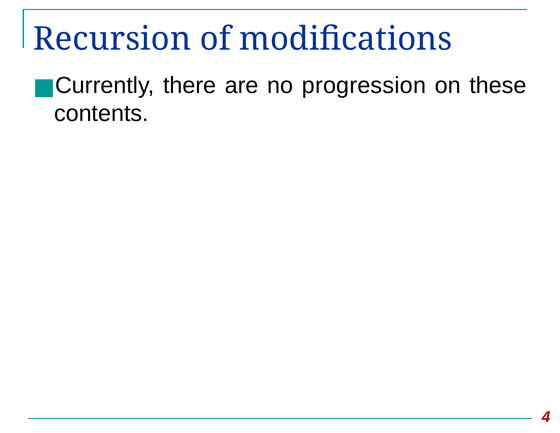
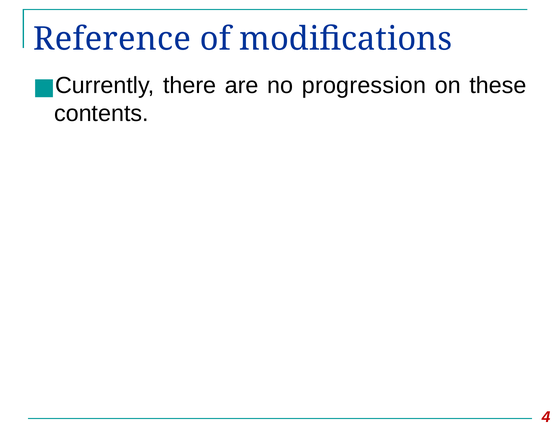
Recursion: Recursion -> Reference (112, 39)
